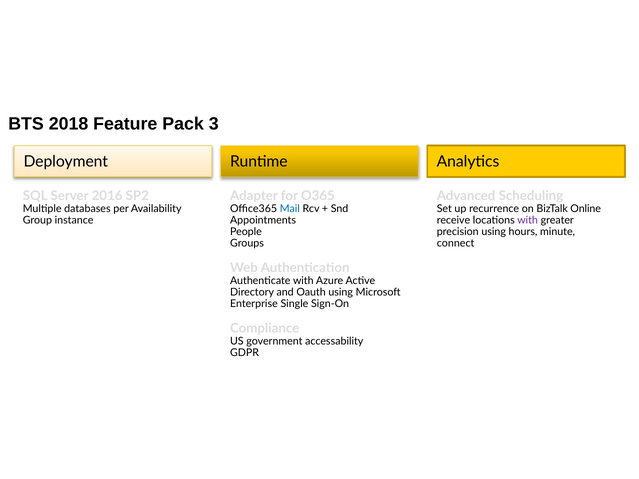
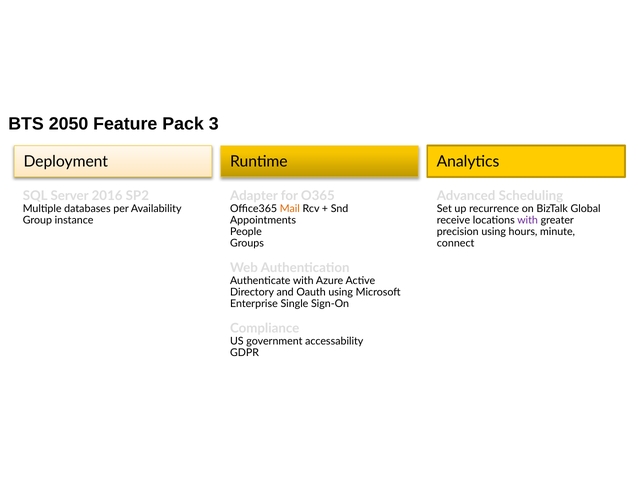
2018: 2018 -> 2050 (69, 124)
Mail colour: blue -> orange (290, 209)
Online: Online -> Global (586, 209)
